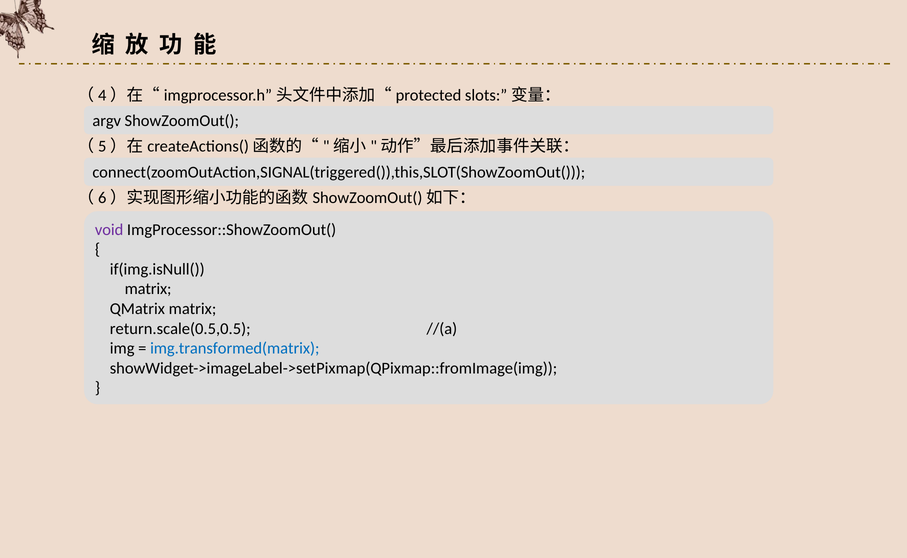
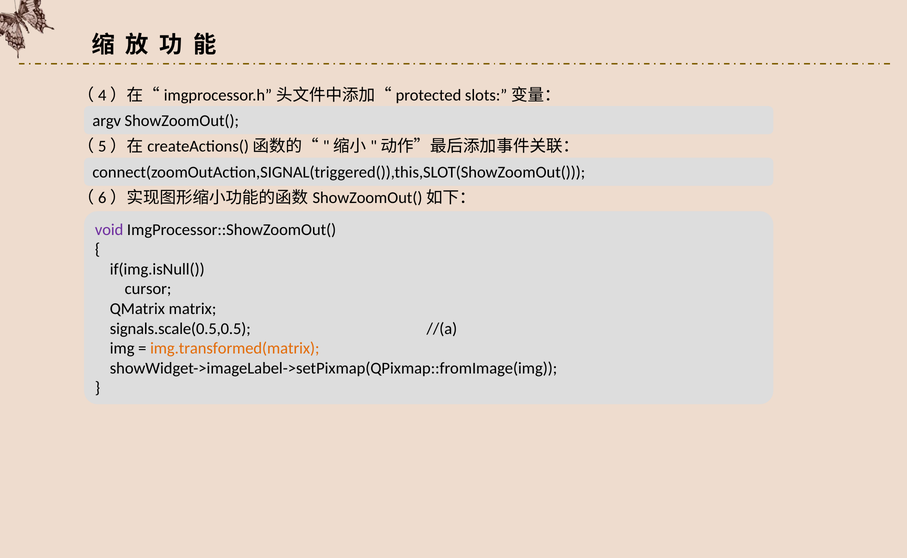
matrix: matrix -> cursor (148, 289)
return.scale(0.5,0.5: return.scale(0.5,0.5 -> signals.scale(0.5,0.5 (180, 328)
img.transformed(matrix colour: blue -> orange (235, 348)
